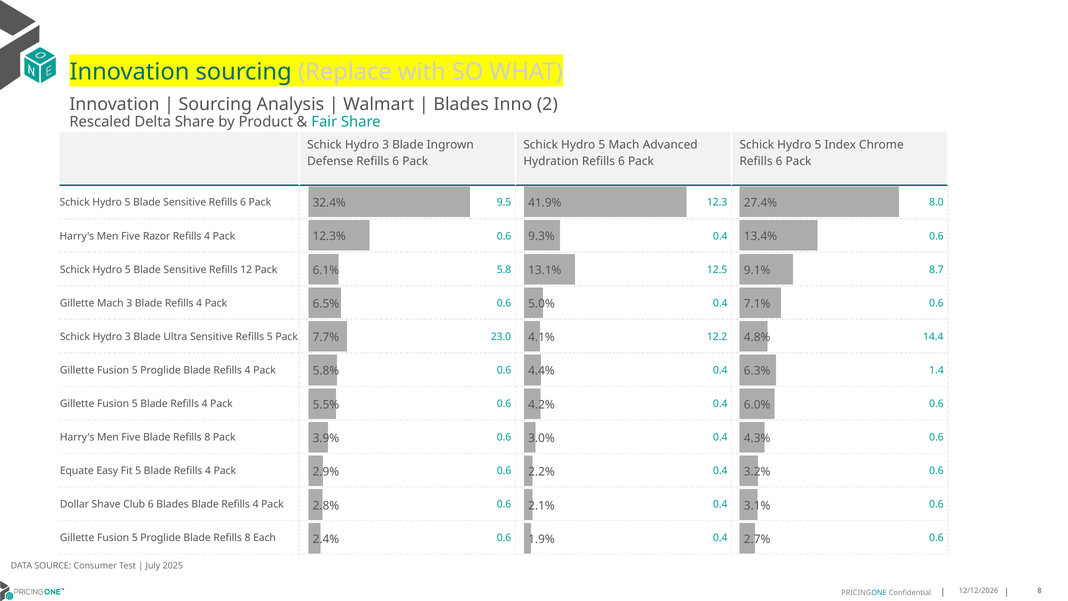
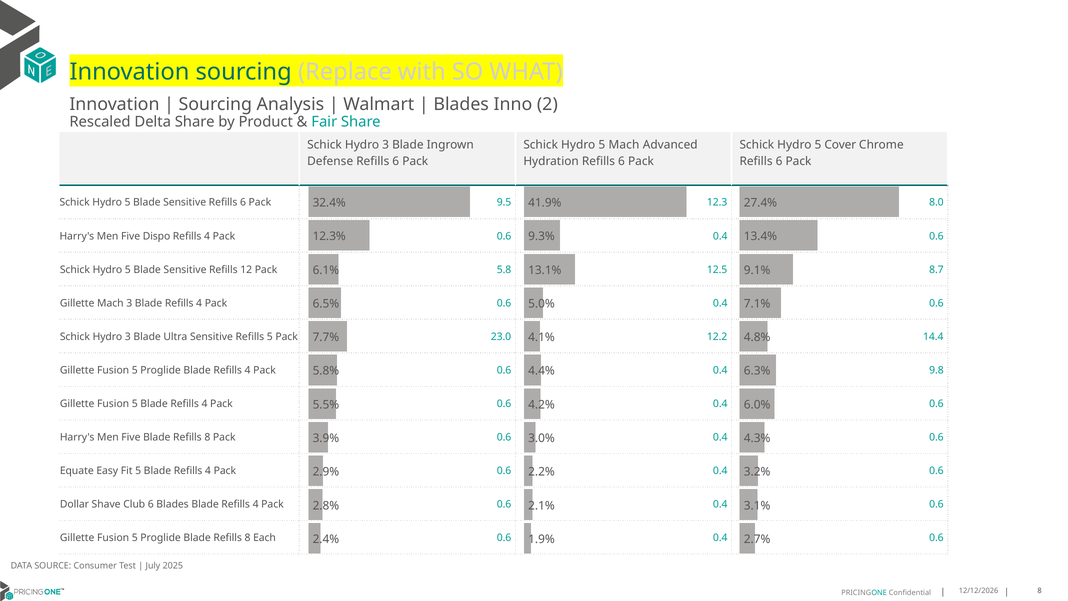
Index: Index -> Cover (840, 145)
Razor: Razor -> Dispo (157, 236)
1.4: 1.4 -> 9.8 (936, 370)
